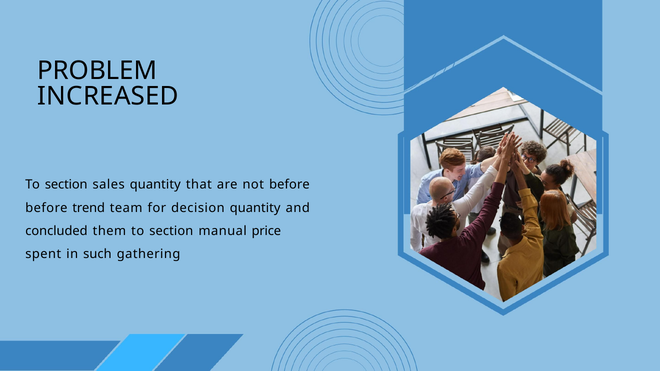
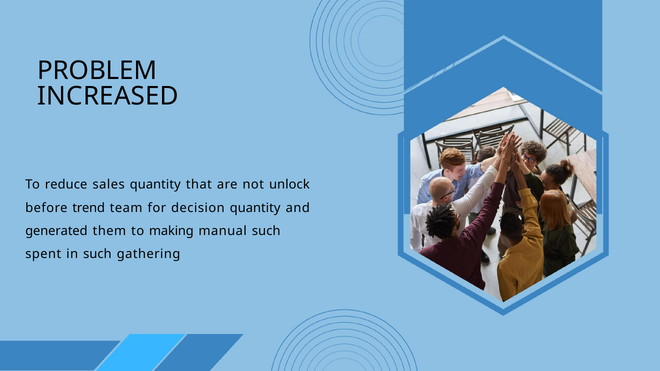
section: section -> reduce (66, 185)
not before: before -> unlock (289, 185)
concluded: concluded -> generated (56, 231)
them to section: section -> making (171, 231)
manual price: price -> such (266, 231)
